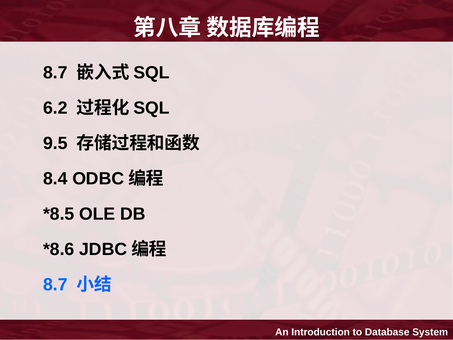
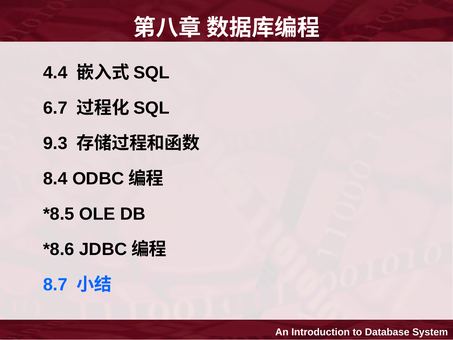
8.7: 8.7 -> 4.4 (55, 73)
6.2: 6.2 -> 6.7 (55, 108)
9.5: 9.5 -> 9.3 (55, 143)
